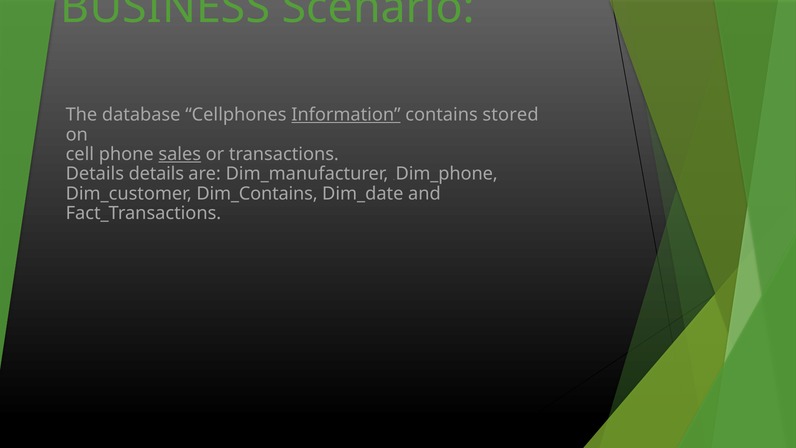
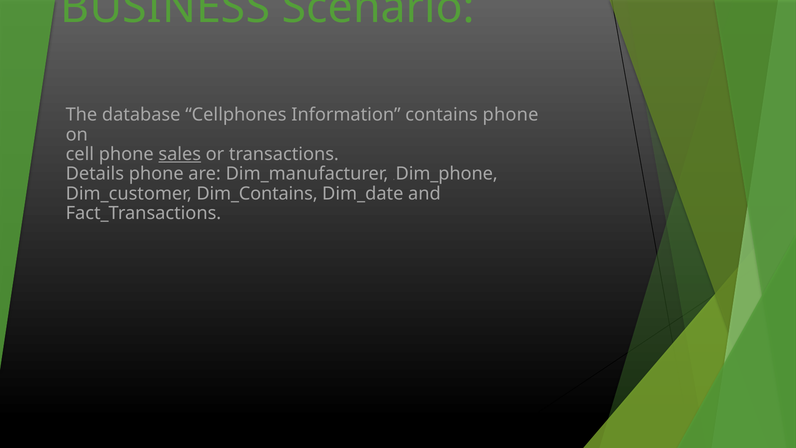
Information underline: present -> none (346, 115)
contains stored: stored -> phone (511, 115)
Details details: details -> phone (156, 174)
